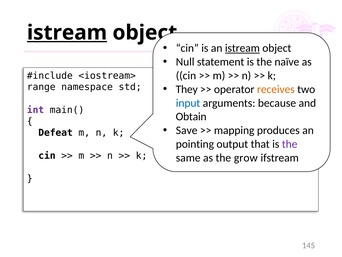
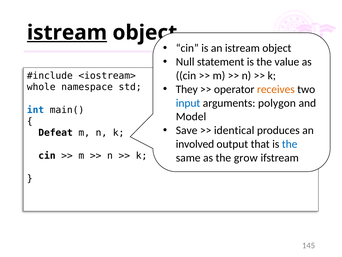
istream underline: present -> none (242, 48)
naïve: naïve -> value (287, 62)
range: range -> whole (41, 87)
because: because -> polygon (277, 103)
int colour: purple -> blue (36, 110)
Obtain: Obtain -> Model (191, 116)
mapping: mapping -> identical (234, 130)
pointing: pointing -> involved (195, 144)
the colour: purple -> blue (290, 144)
